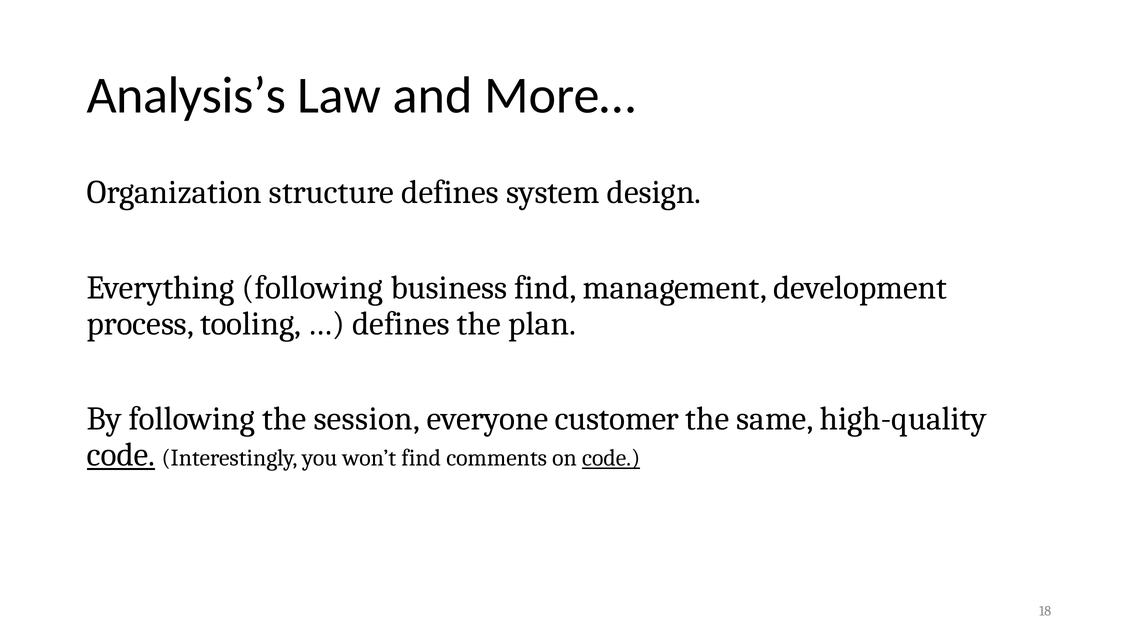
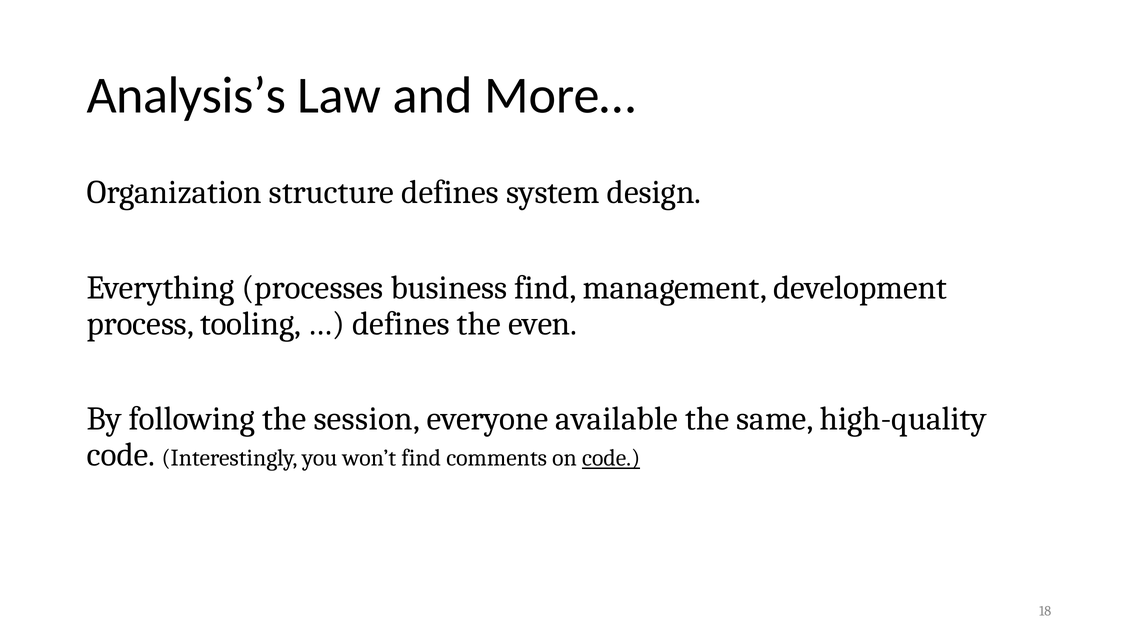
Everything following: following -> processes (313, 288)
plan: plan -> even (542, 324)
customer: customer -> available (617, 419)
code underline: present -> none (121, 455)
